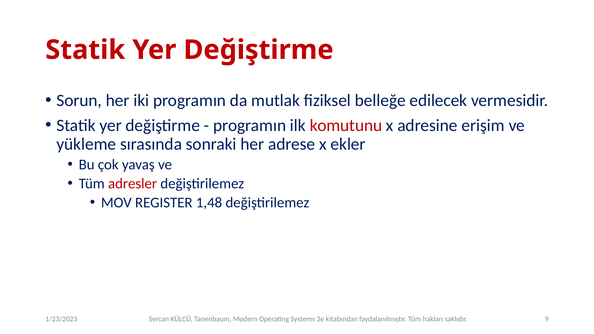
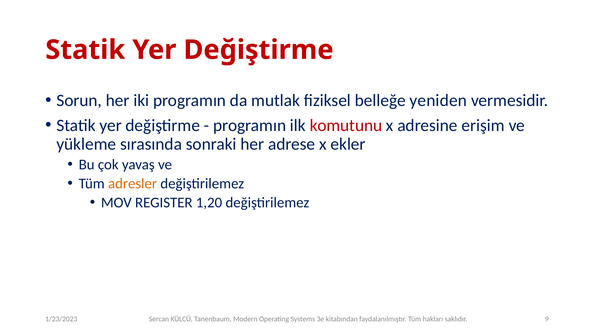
edilecek: edilecek -> yeniden (438, 100)
adresler colour: red -> orange (133, 184)
1,48: 1,48 -> 1,20 (209, 203)
